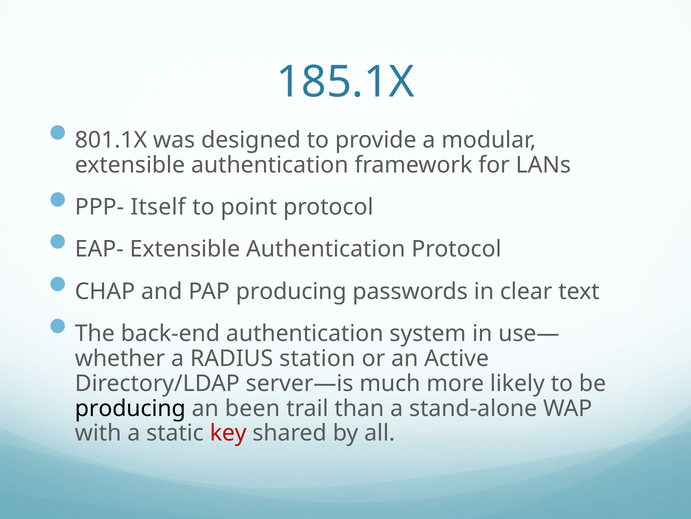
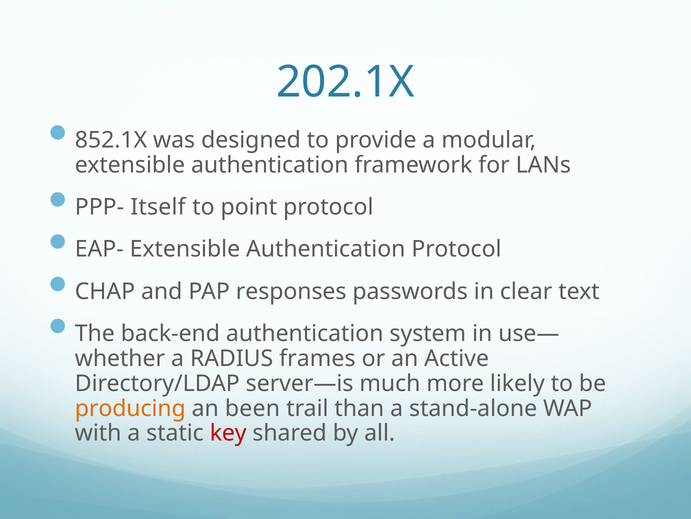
185.1X: 185.1X -> 202.1X (345, 82)
801.1X: 801.1X -> 852.1X (111, 140)
PAP producing: producing -> responses (291, 291)
station: station -> frames (317, 358)
producing colour: black -> orange (130, 408)
